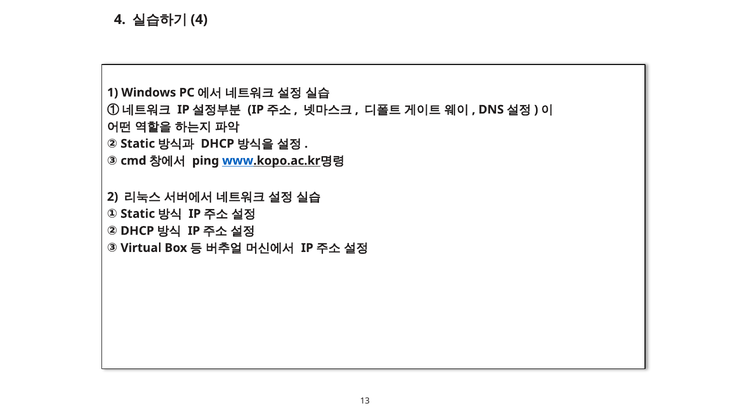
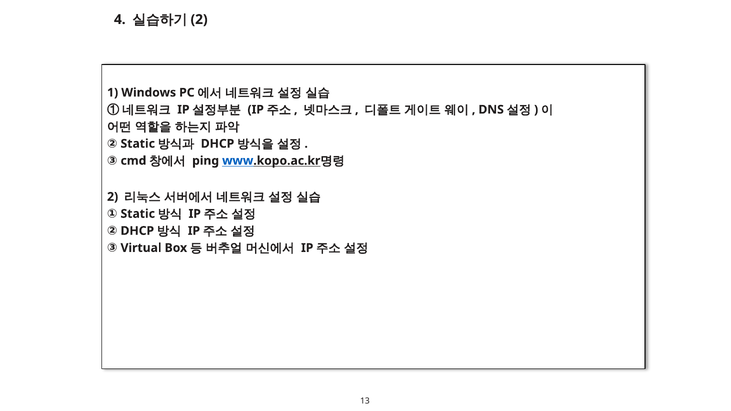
4: 4 -> 2 (199, 19)
